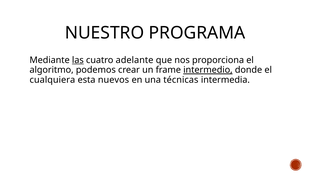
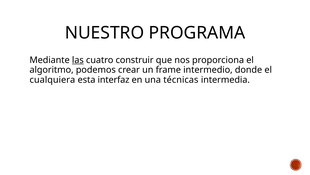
adelante: adelante -> construir (135, 60)
intermedio underline: present -> none (208, 70)
nuevos: nuevos -> interfaz (114, 79)
